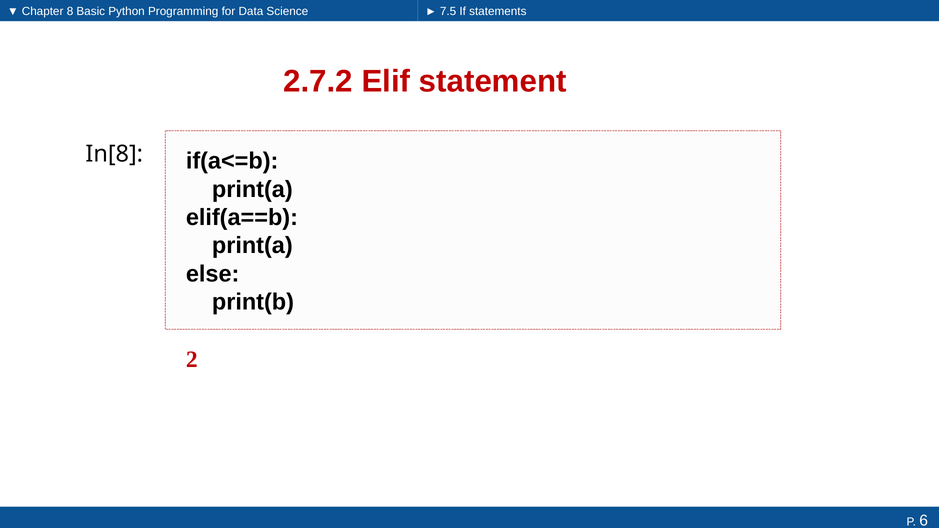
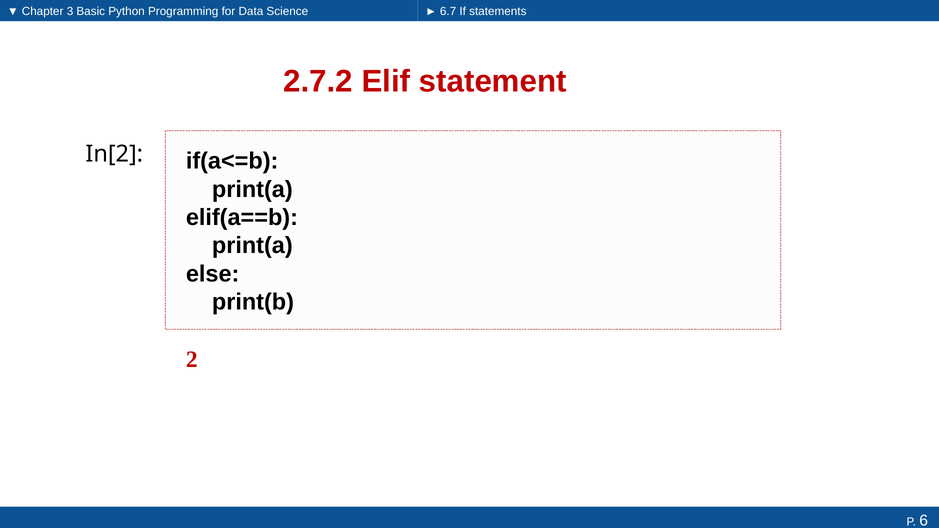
8: 8 -> 3 (70, 11)
7.5: 7.5 -> 6.7 (448, 11)
In[8: In[8 -> In[2 (114, 154)
